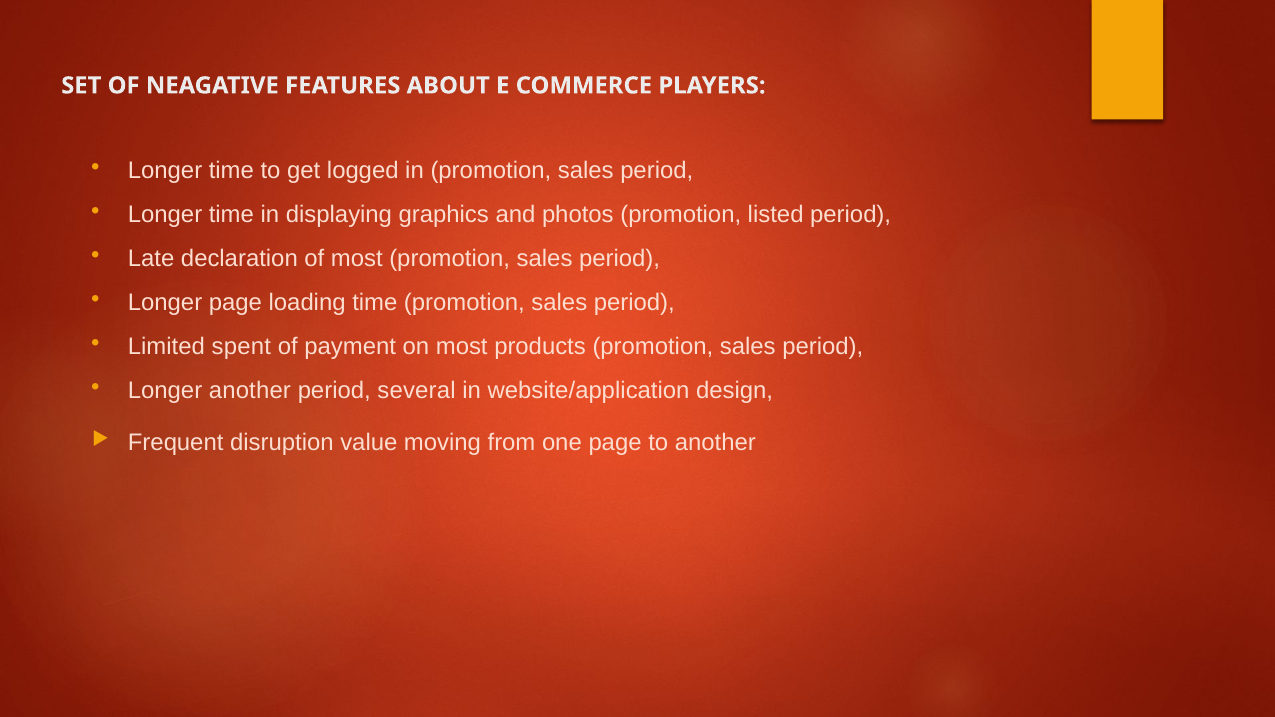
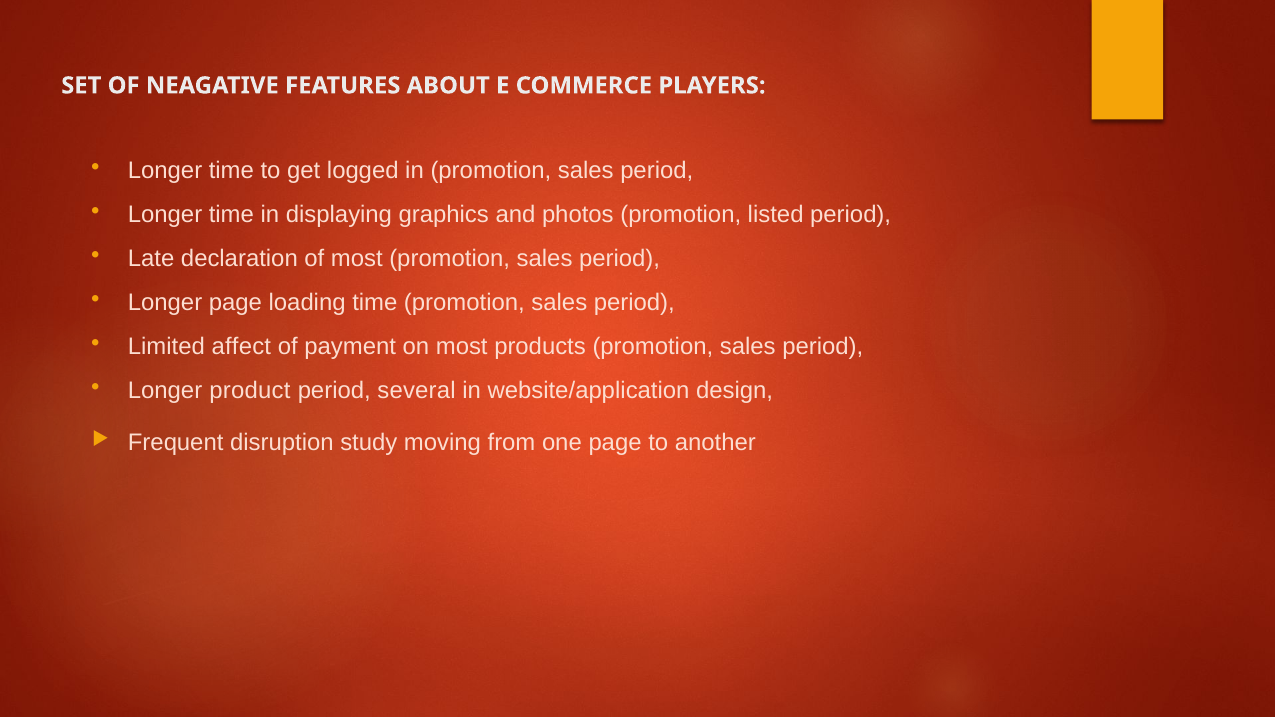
spent: spent -> affect (241, 346)
Longer another: another -> product (250, 390)
value: value -> study (369, 443)
